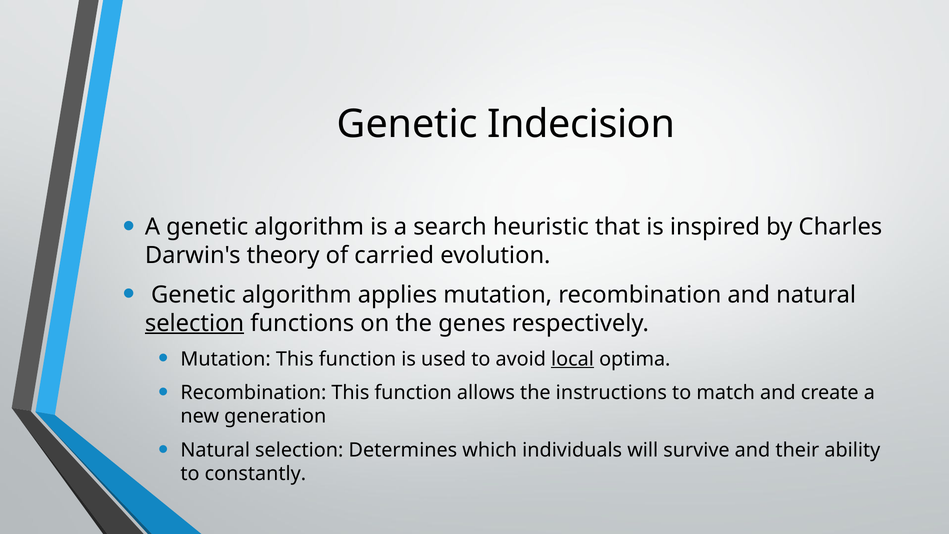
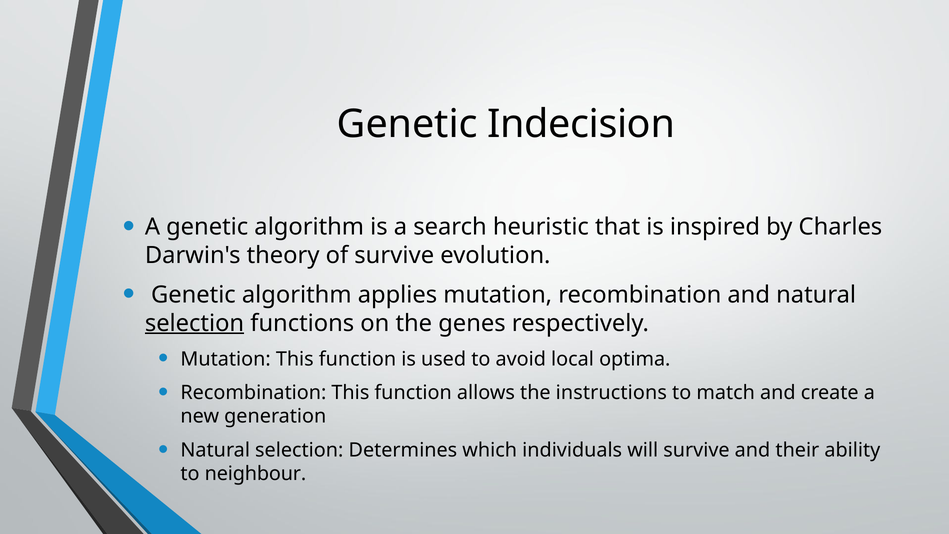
of carried: carried -> survive (394, 255)
local underline: present -> none (573, 359)
constantly: constantly -> neighbour (255, 474)
